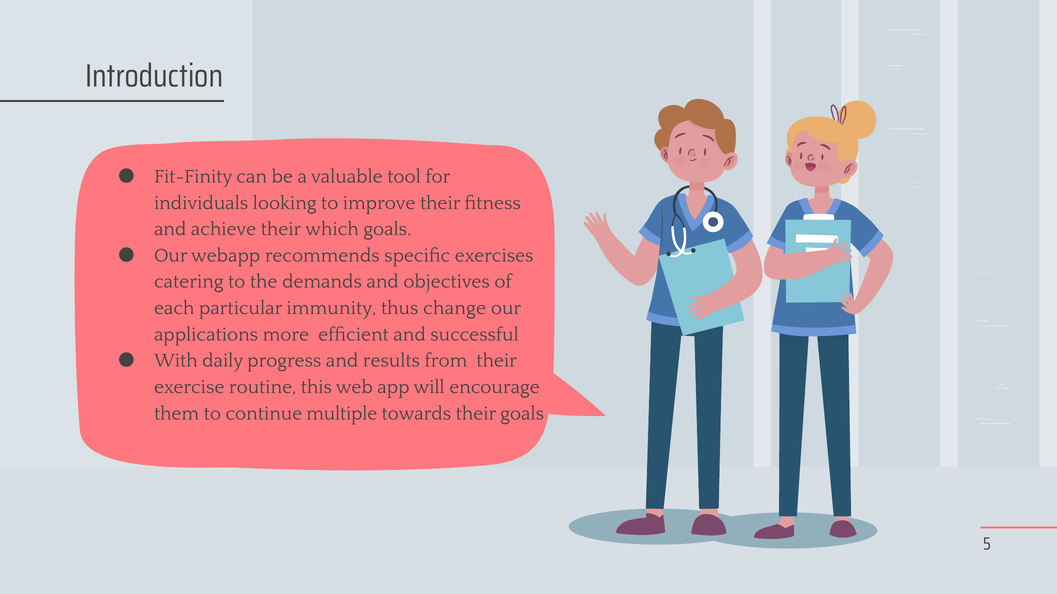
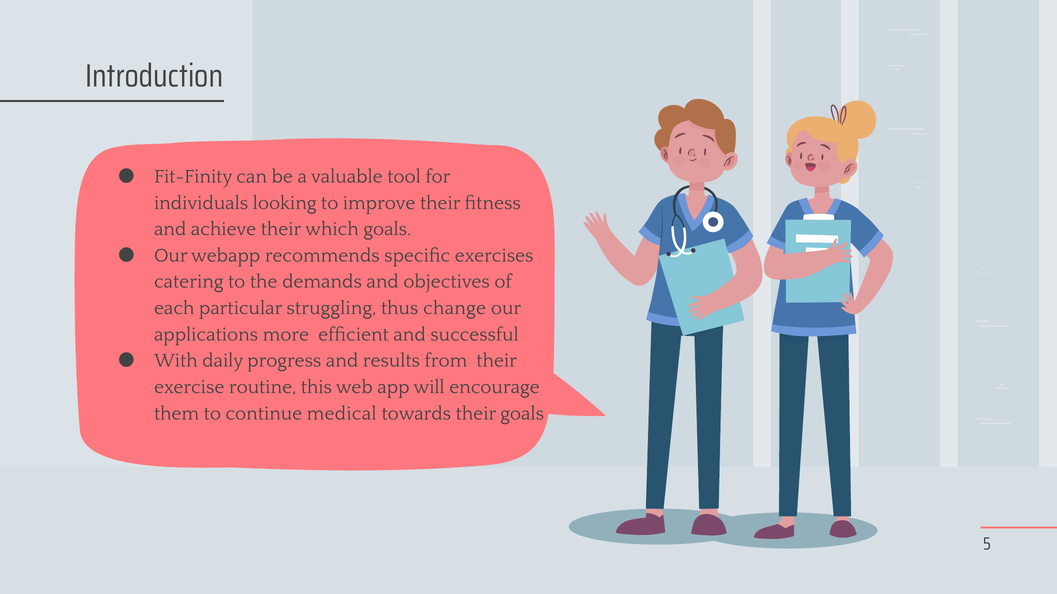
immunity: immunity -> struggling (331, 308)
multiple: multiple -> medical (342, 414)
